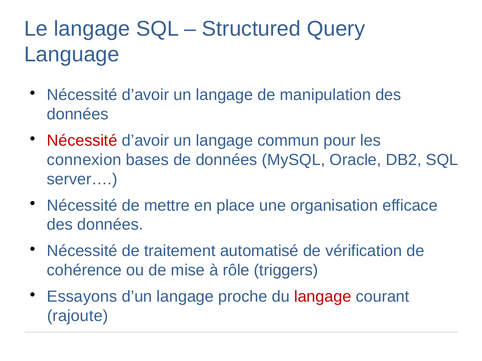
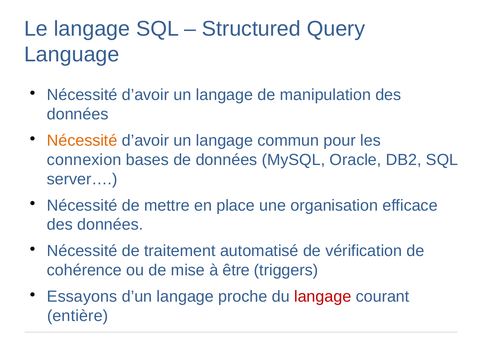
Nécessité colour: red -> orange (82, 141)
rôle: rôle -> être (236, 271)
rajoute: rajoute -> entière (78, 316)
